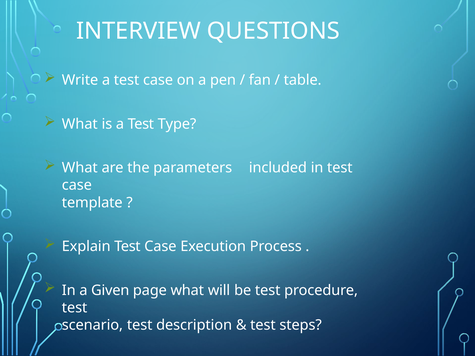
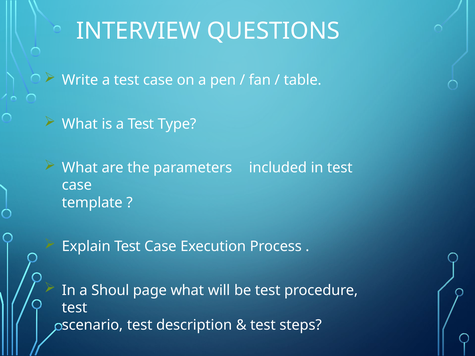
Given: Given -> Shoul (110, 290)
